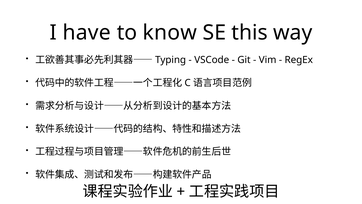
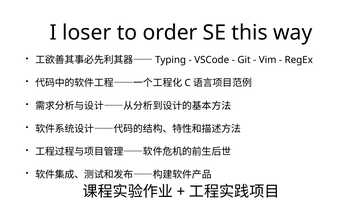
have: have -> loser (87, 33)
know: know -> order (170, 33)
